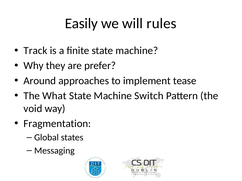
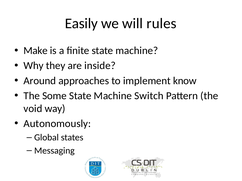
Track: Track -> Make (36, 51)
prefer: prefer -> inside (100, 66)
tease: tease -> know (185, 81)
What: What -> Some (54, 96)
Fragmentation: Fragmentation -> Autonomously (57, 124)
